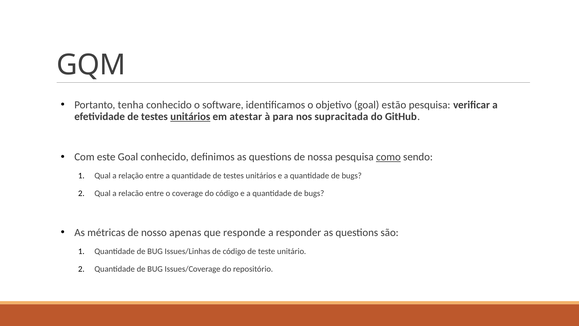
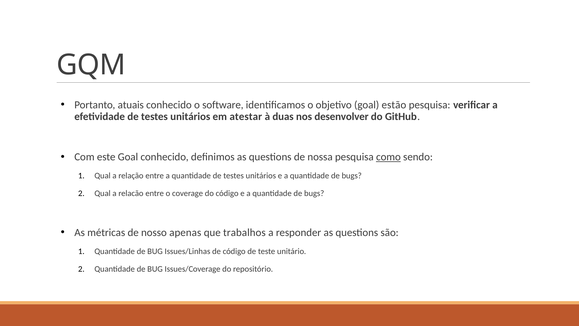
tenha: tenha -> atuais (131, 105)
unitários underline: present -> none (190, 116)
para: para -> duas (283, 116)
supracitada: supracitada -> desenvolver (341, 116)
responde: responde -> trabalhos (244, 232)
